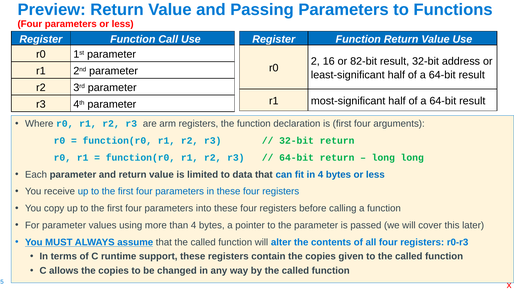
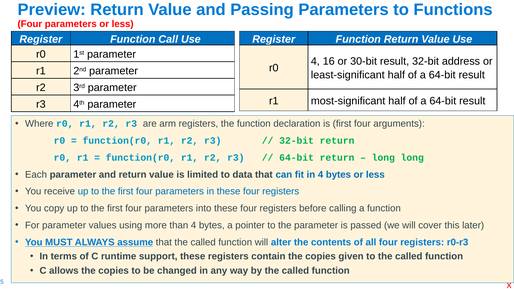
2: 2 -> 4 (315, 61)
82-bit: 82-bit -> 30-bit (364, 61)
